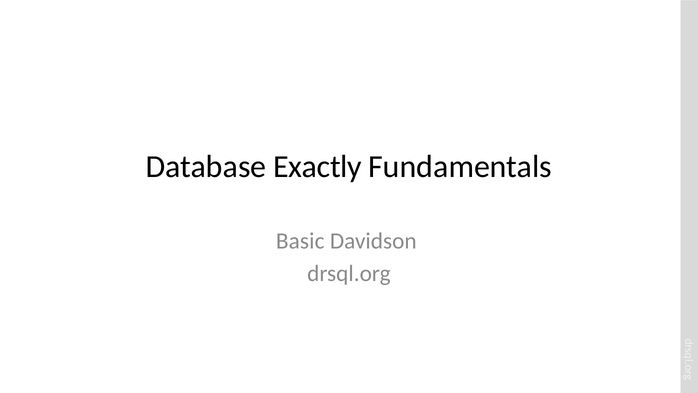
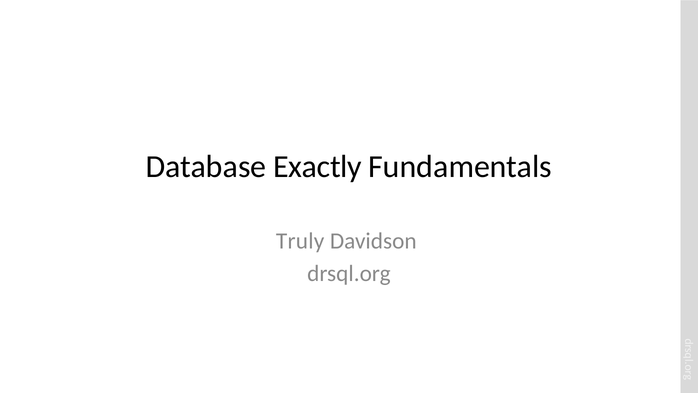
Basic: Basic -> Truly (300, 241)
